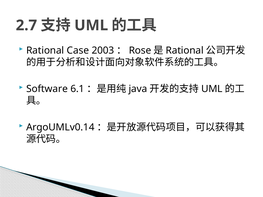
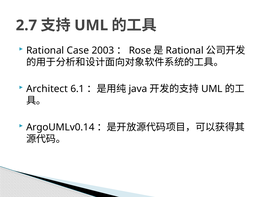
Software: Software -> Architect (47, 89)
